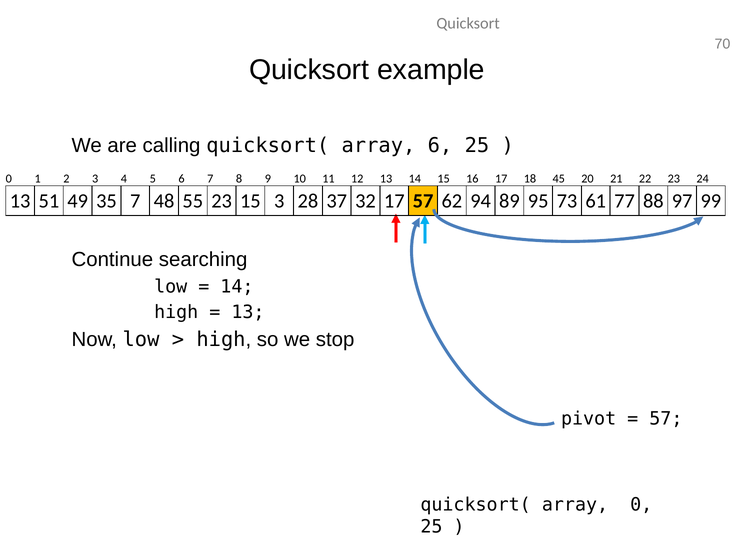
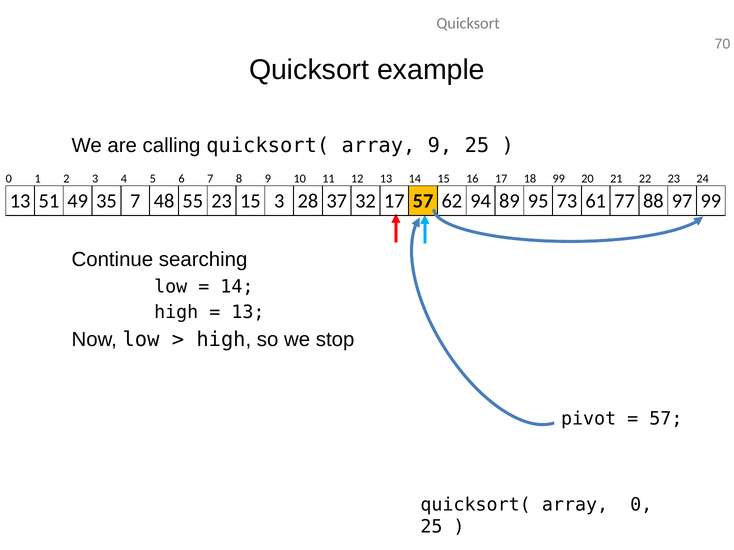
array 6: 6 -> 9 (440, 146)
18 45: 45 -> 99 (559, 179)
